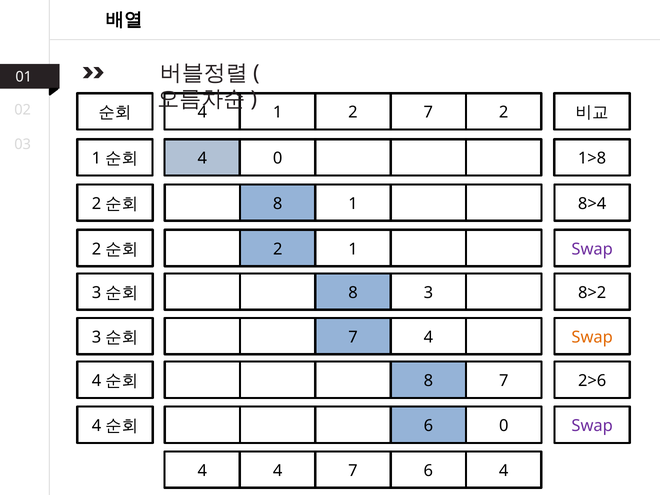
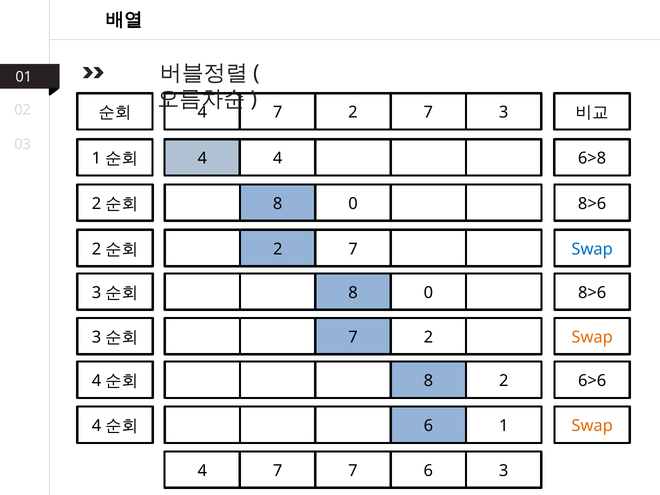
1: 1 -> 7 (278, 112)
7 2: 2 -> 3 (504, 112)
1>8: 1>8 -> 6>8 (592, 158)
4 0: 0 -> 4 (278, 158)
8>4: 8>4 -> 8>6 (592, 204)
1: 1 -> 0 (353, 204)
Swap colour: purple -> blue (592, 249)
1: 1 -> 7 (353, 249)
8>2: 8>2 -> 8>6 (592, 293)
3: 3 -> 0 (428, 293)
4: 4 -> 2 (428, 337)
2>6: 2>6 -> 6>6 (592, 381)
8 7: 7 -> 2 (504, 381)
Swap colour: purple -> orange (592, 426)
6 0: 0 -> 1 (504, 426)
4: 4 -> 7 (278, 471)
6 4: 4 -> 3 (504, 471)
